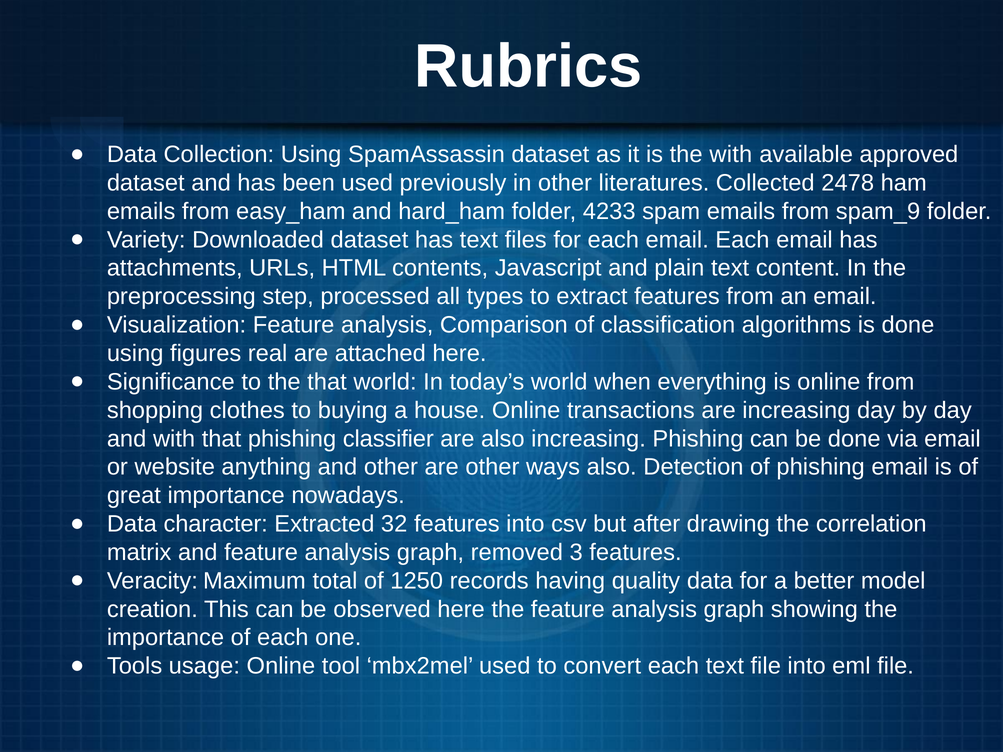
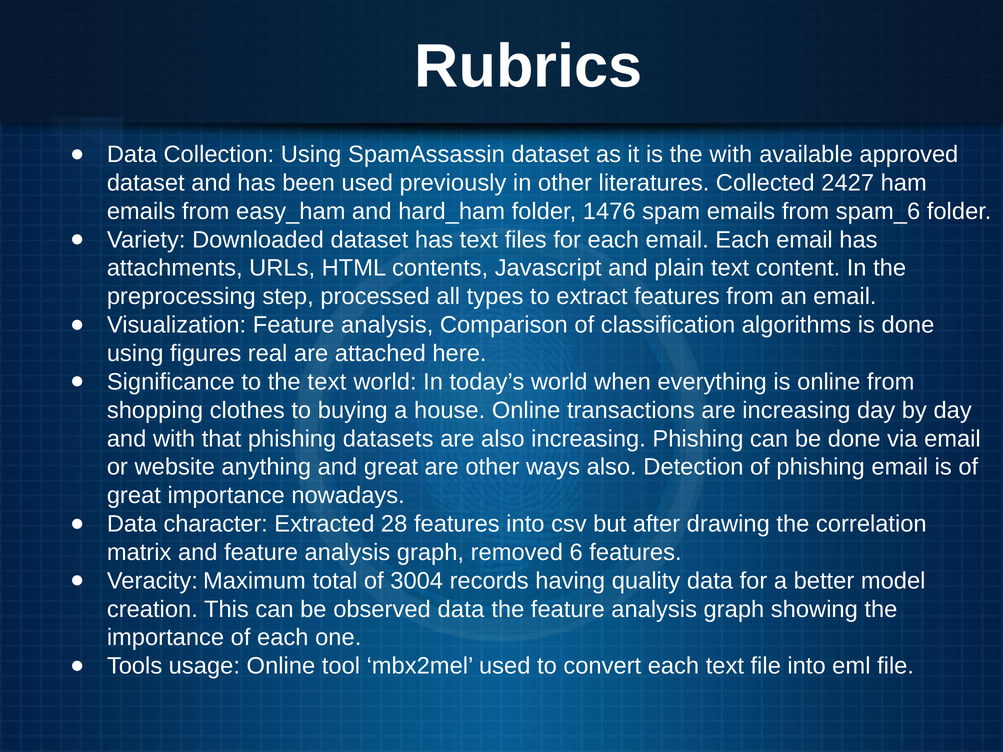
2478: 2478 -> 2427 (848, 183)
4233: 4233 -> 1476 (609, 211)
spam_9: spam_9 -> spam_6 (878, 211)
the that: that -> text (327, 382)
classifier: classifier -> datasets (388, 439)
and other: other -> great (391, 467)
32: 32 -> 28 (394, 524)
3: 3 -> 6 (576, 553)
1250: 1250 -> 3004 (417, 581)
observed here: here -> data (461, 609)
